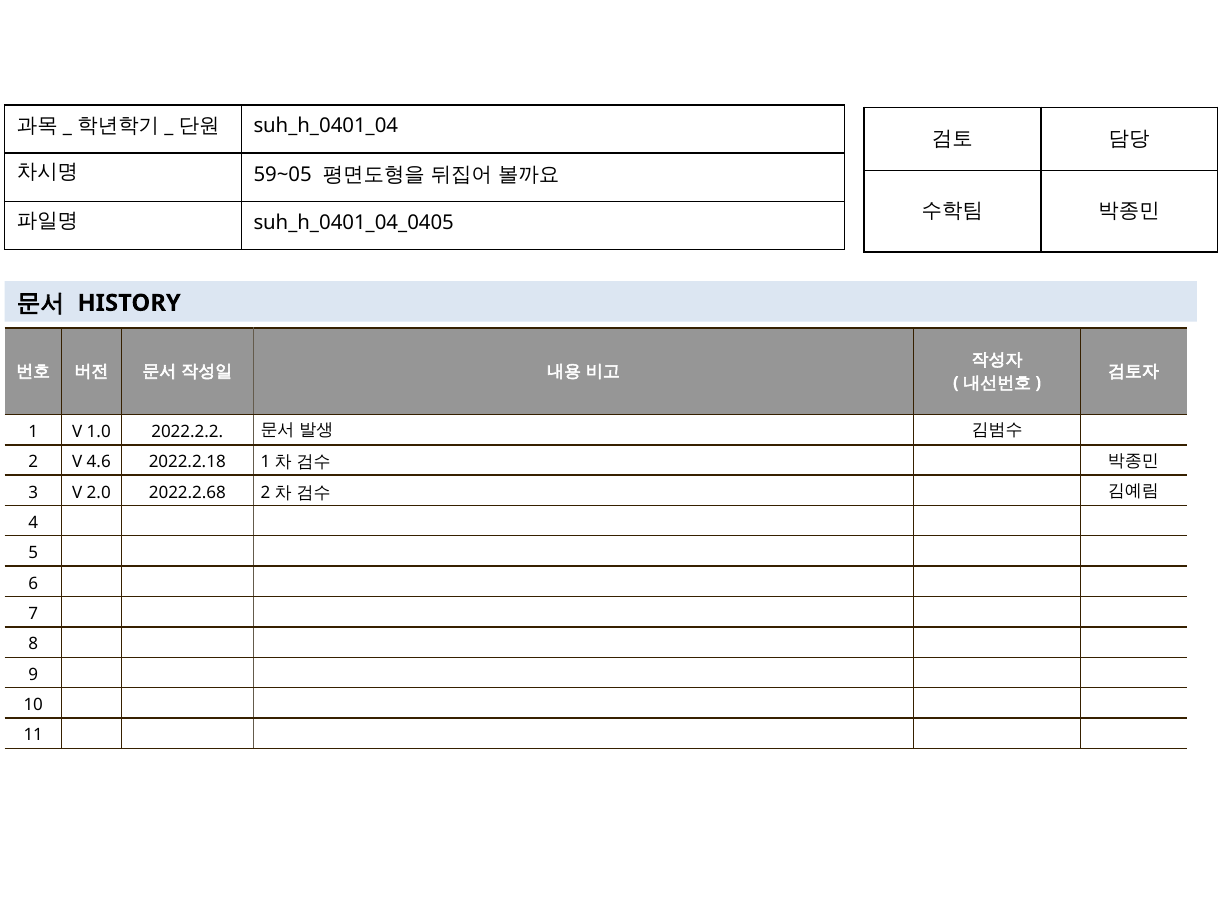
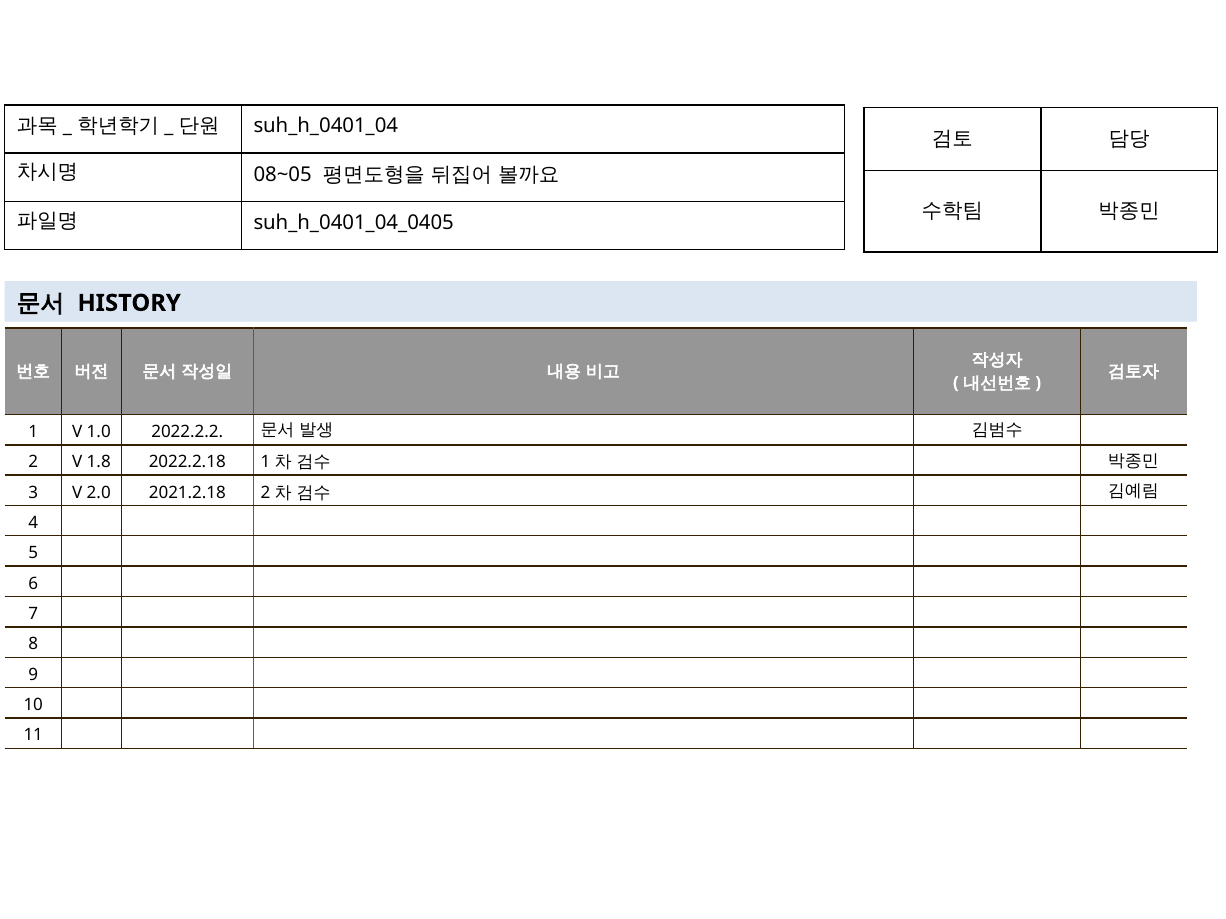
59~05: 59~05 -> 08~05 (283, 174)
4.6: 4.6 -> 1.8 (99, 463)
2022.2.68: 2022.2.68 -> 2021.2.18 (187, 493)
